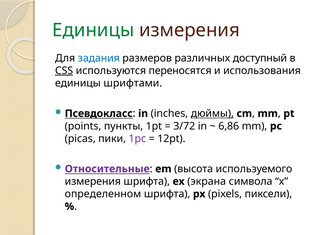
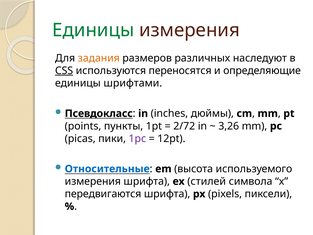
задания colour: blue -> orange (99, 58)
доступный: доступный -> наследуют (260, 58)
использования: использования -> определяющие (262, 71)
дюймы underline: present -> none (212, 113)
3/72: 3/72 -> 2/72 (184, 126)
6,86: 6,86 -> 3,26 (229, 126)
Относительные colour: purple -> blue (107, 169)
экрана: экрана -> стилей (207, 181)
определенном: определенном -> передвигаются (103, 194)
